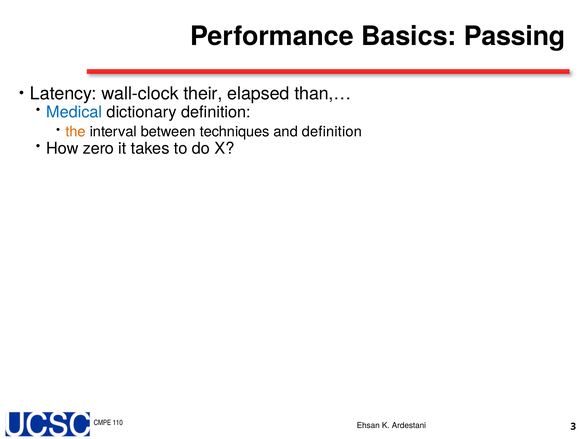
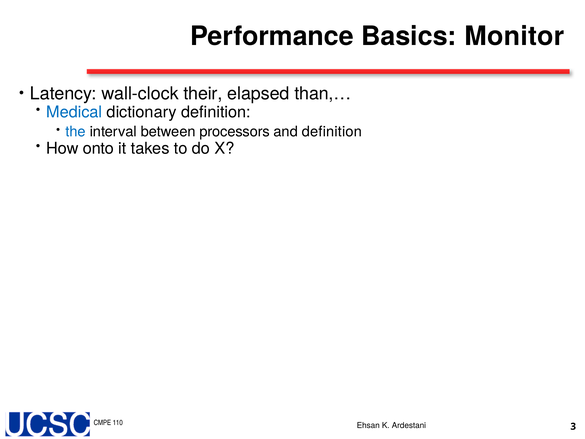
Passing: Passing -> Monitor (514, 36)
the colour: orange -> blue (76, 132)
techniques: techniques -> processors (235, 132)
zero: zero -> onto (98, 148)
